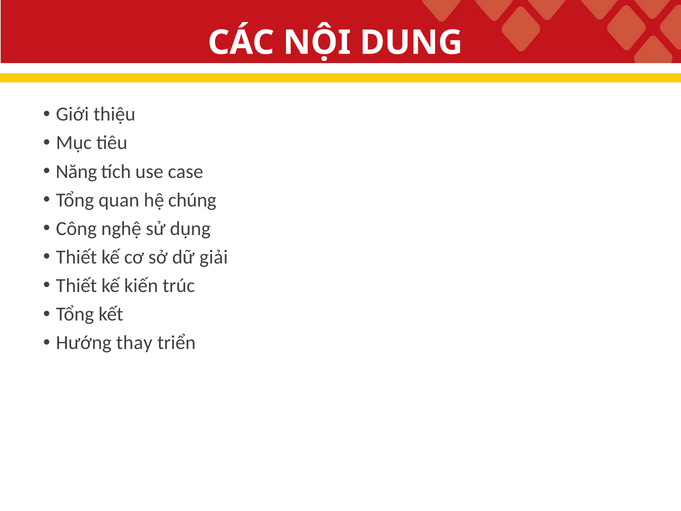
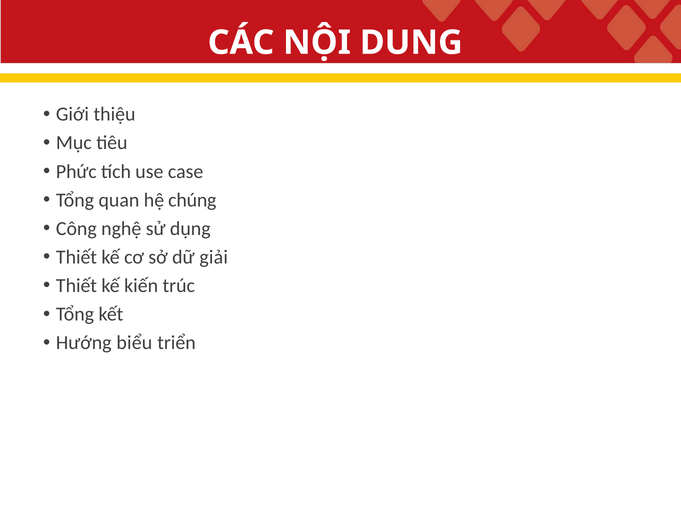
Năng: Năng -> Phức (76, 171)
thay: thay -> biểu (134, 343)
